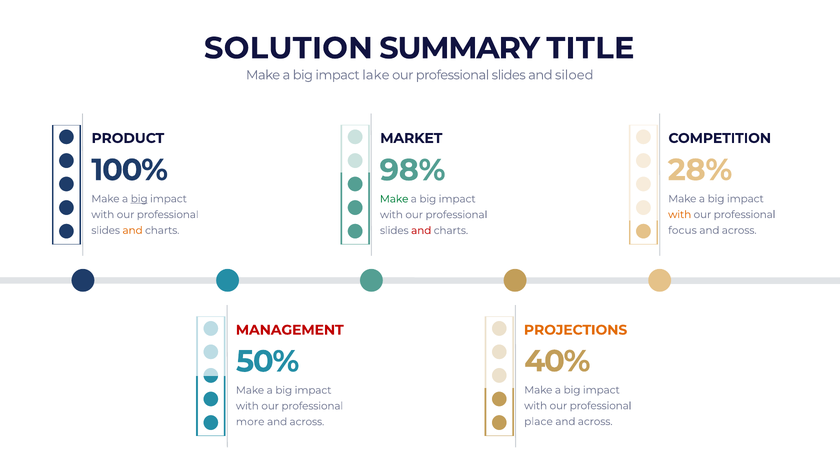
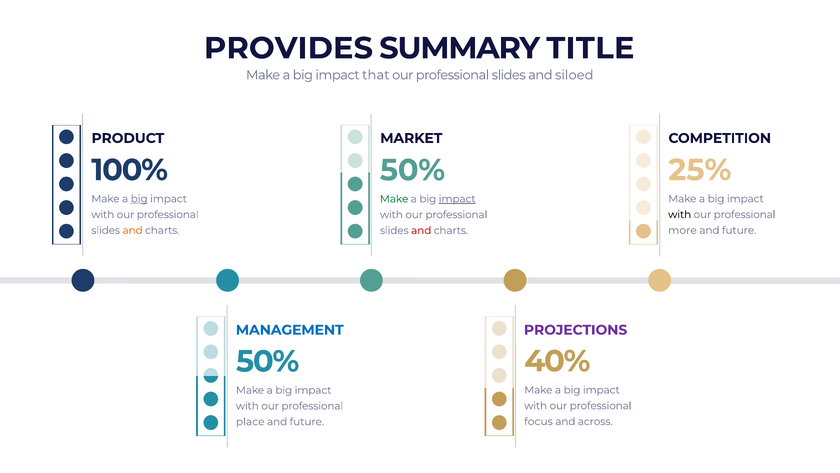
SOLUTION: SOLUTION -> PROVIDES (288, 48)
lake: lake -> that (376, 75)
28%: 28% -> 25% (700, 170)
98%: 98% -> 50% (413, 170)
impact underline: none -> present (457, 199)
with colour: orange -> black (680, 214)
focus: focus -> more (682, 230)
across: across -> future (739, 230)
MANAGEMENT colour: red -> blue (290, 330)
PROJECTIONS colour: orange -> purple (576, 330)
place: place -> focus (538, 421)
more: more -> place (250, 421)
across: across -> future (307, 421)
